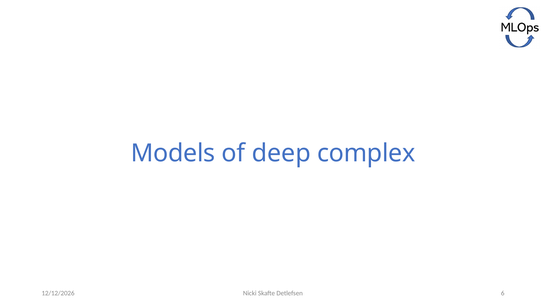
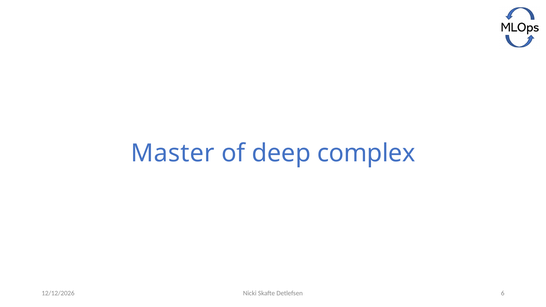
Models: Models -> Master (173, 153)
